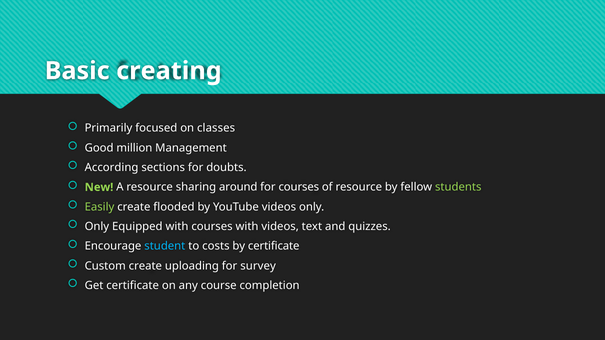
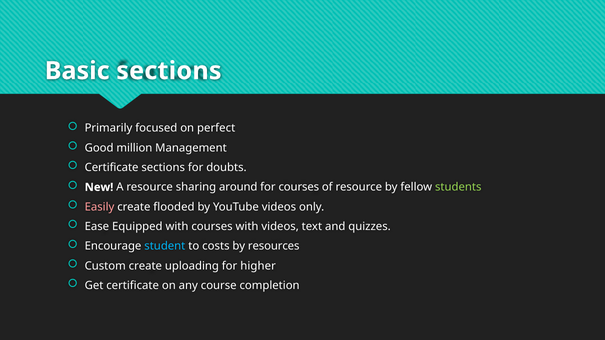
Basic creating: creating -> sections (169, 71)
classes: classes -> perfect (216, 128)
According: According -> Certificate (112, 168)
New colour: light green -> white (99, 187)
Easily colour: light green -> pink (100, 207)
Only: Only -> Ease (97, 227)
by certificate: certificate -> resources (274, 246)
survey: survey -> higher (258, 266)
